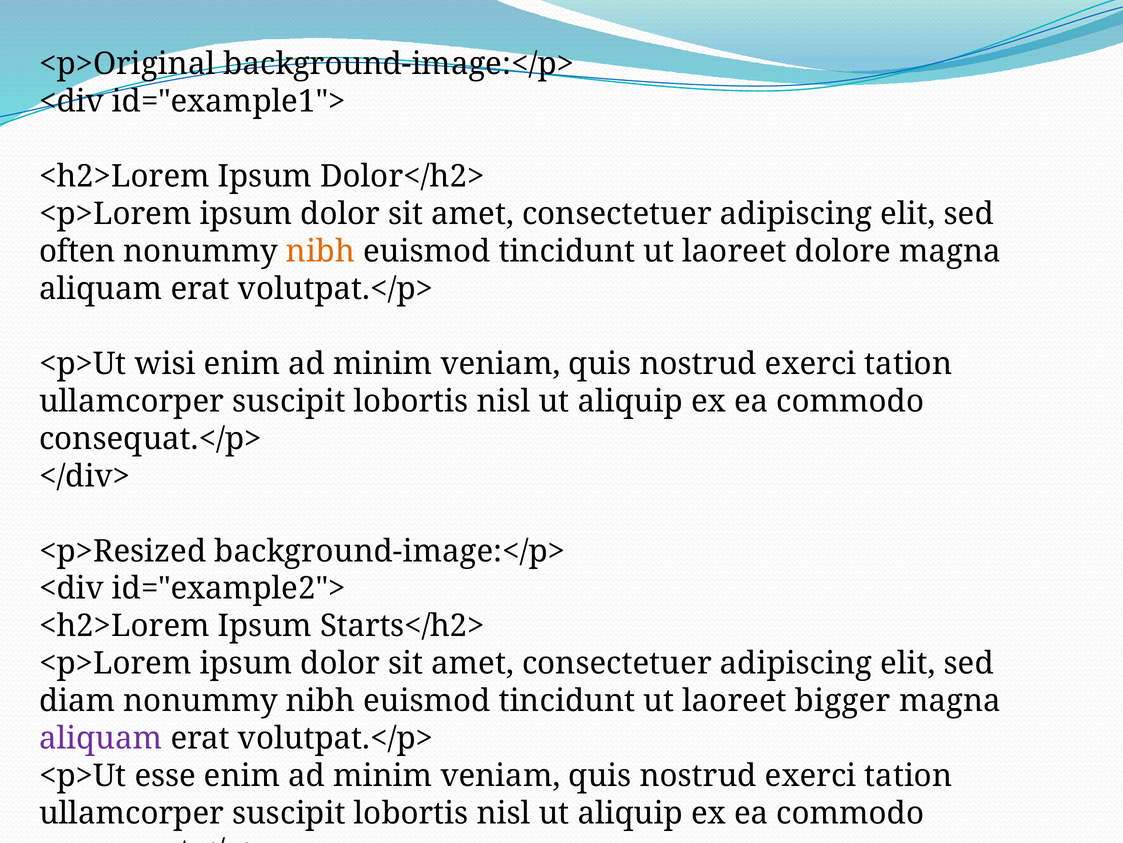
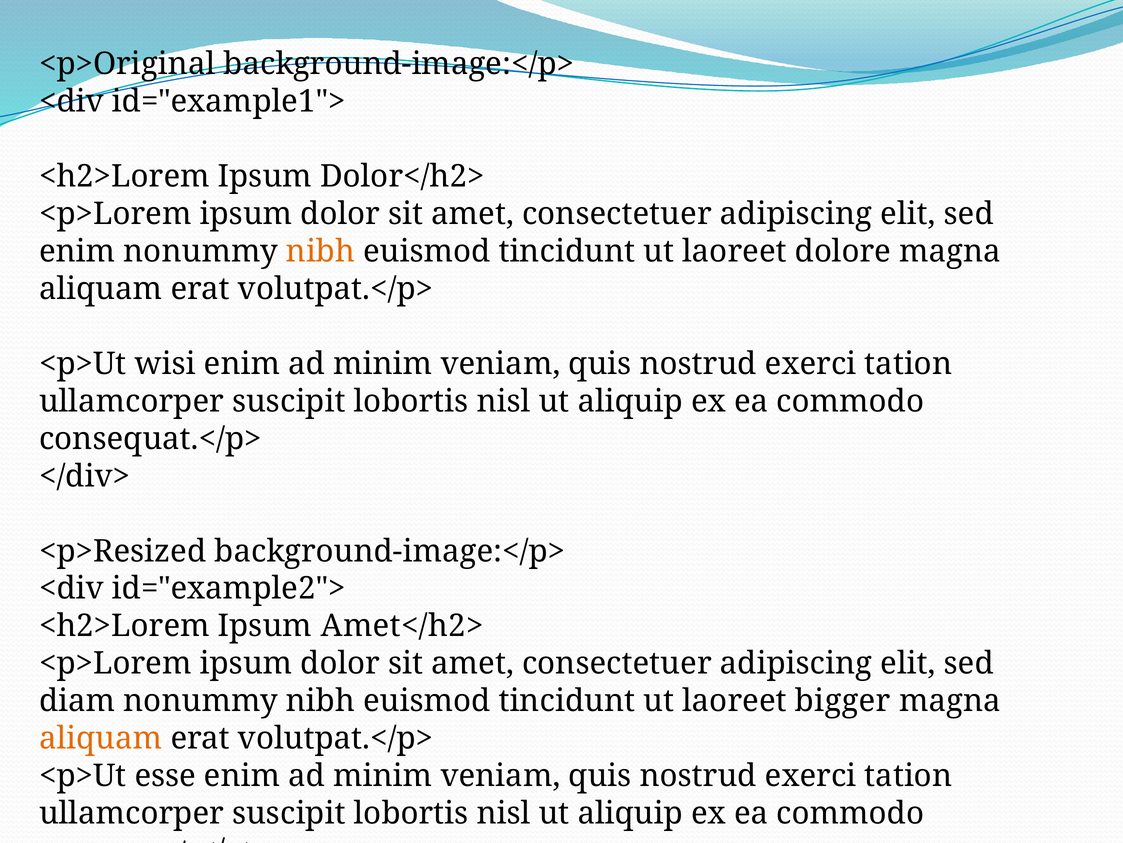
often: often -> enim (77, 251)
Starts</h2>: Starts</h2> -> Amet</h2> (402, 626)
aliquam colour: purple -> orange (101, 738)
